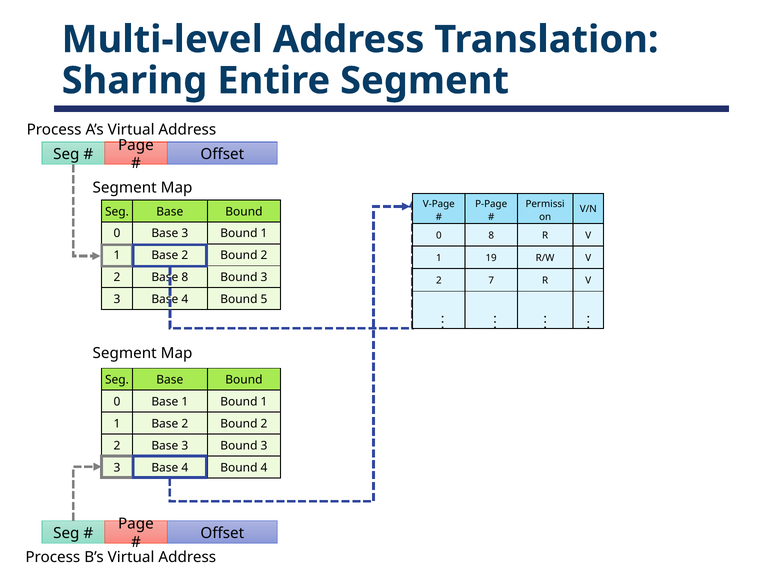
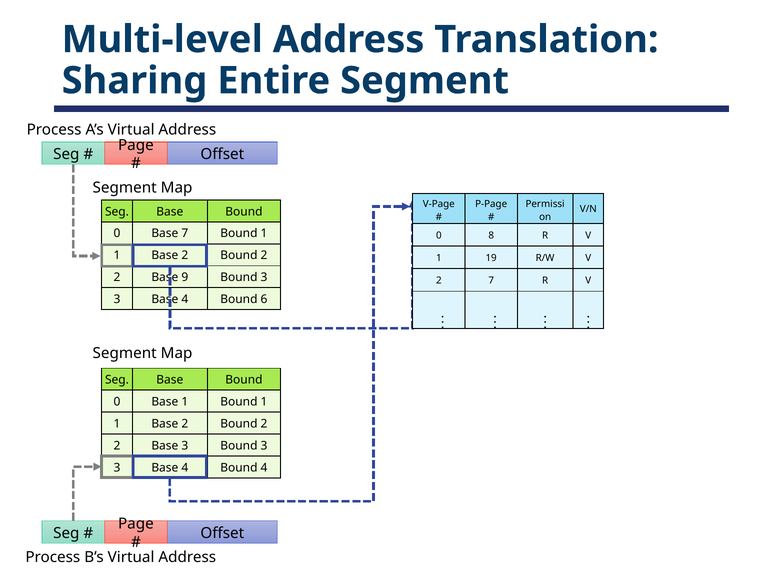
0 Base 3: 3 -> 7 (185, 234)
Base 8: 8 -> 9 (185, 278)
5: 5 -> 6 (264, 299)
